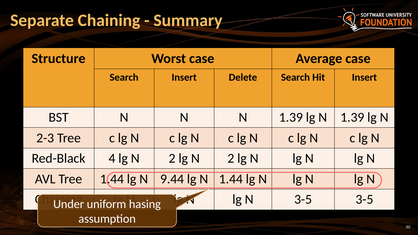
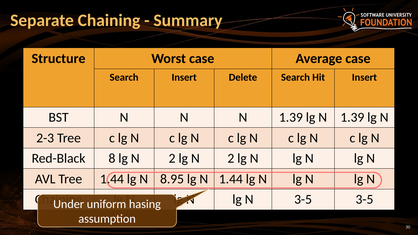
4: 4 -> 8 (112, 159)
9.44: 9.44 -> 8.95 (172, 179)
